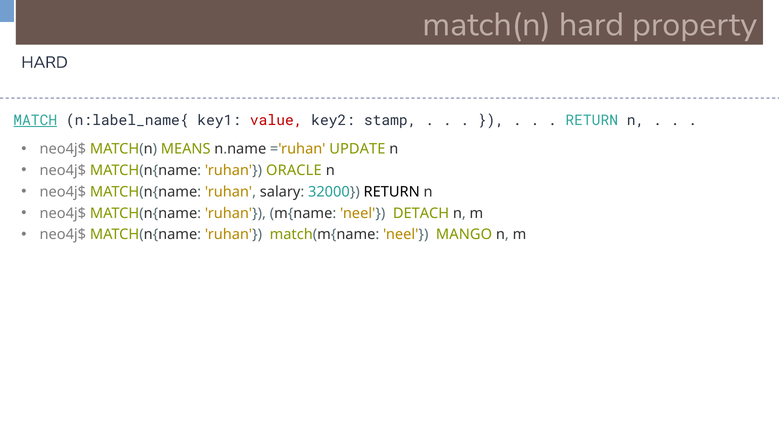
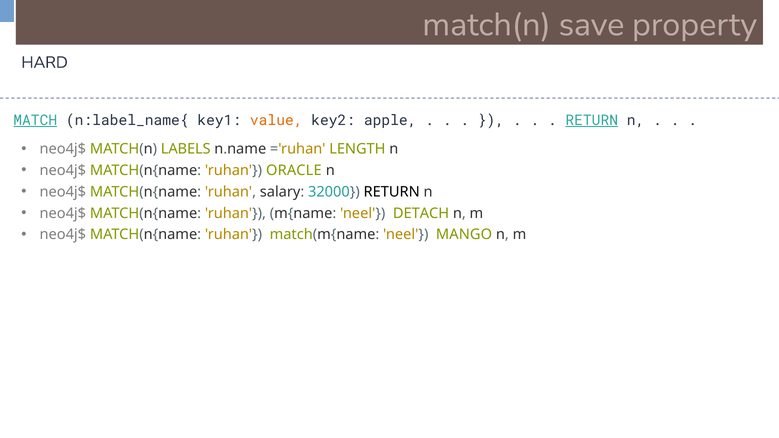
match(n hard: hard -> save (591, 25)
value colour: red -> orange (276, 120)
stamp: stamp -> apple (390, 120)
RETURN underline: none -> present (592, 120)
MEANS: MEANS -> LABELS (186, 149)
UPDATE: UPDATE -> LENGTH (357, 149)
